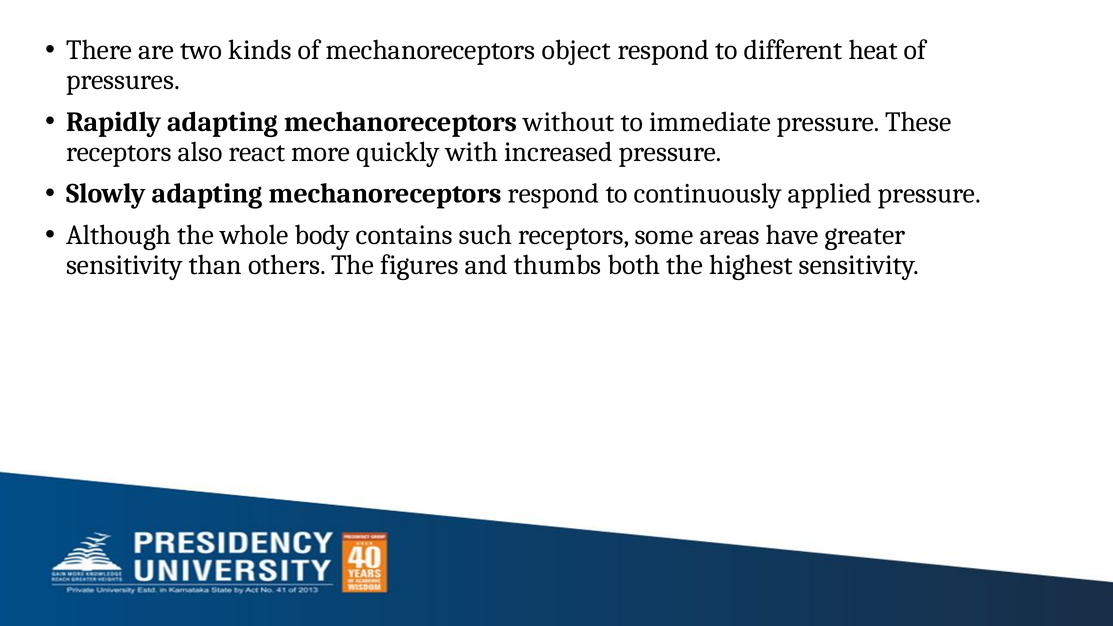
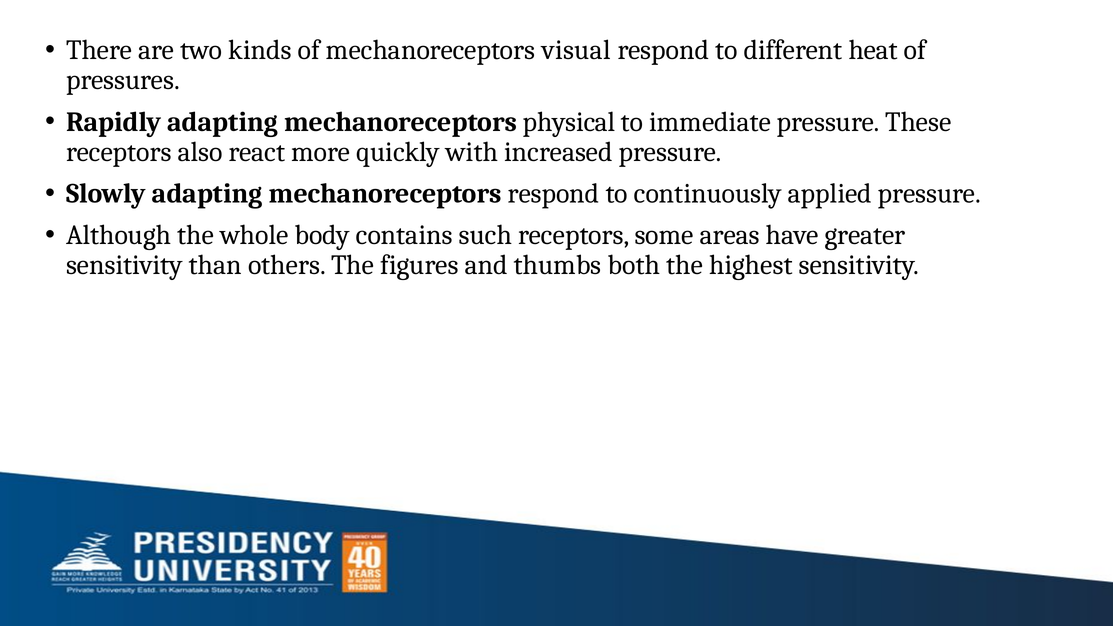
object: object -> visual (576, 50)
without: without -> physical (569, 122)
